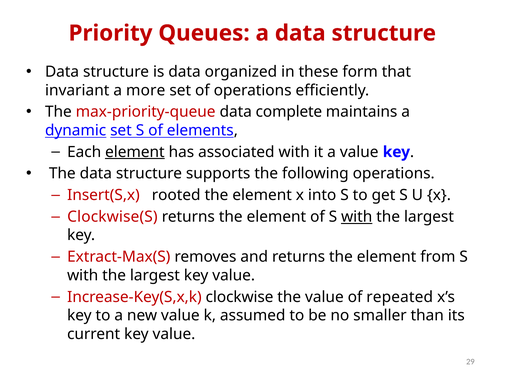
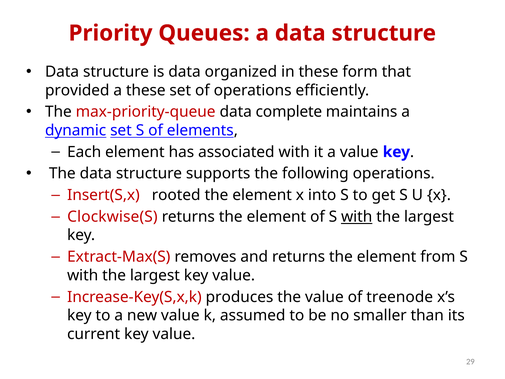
invariant: invariant -> provided (77, 90)
a more: more -> these (146, 90)
element underline: present -> none (135, 152)
clockwise: clockwise -> produces (240, 297)
repeated: repeated -> treenode (400, 297)
